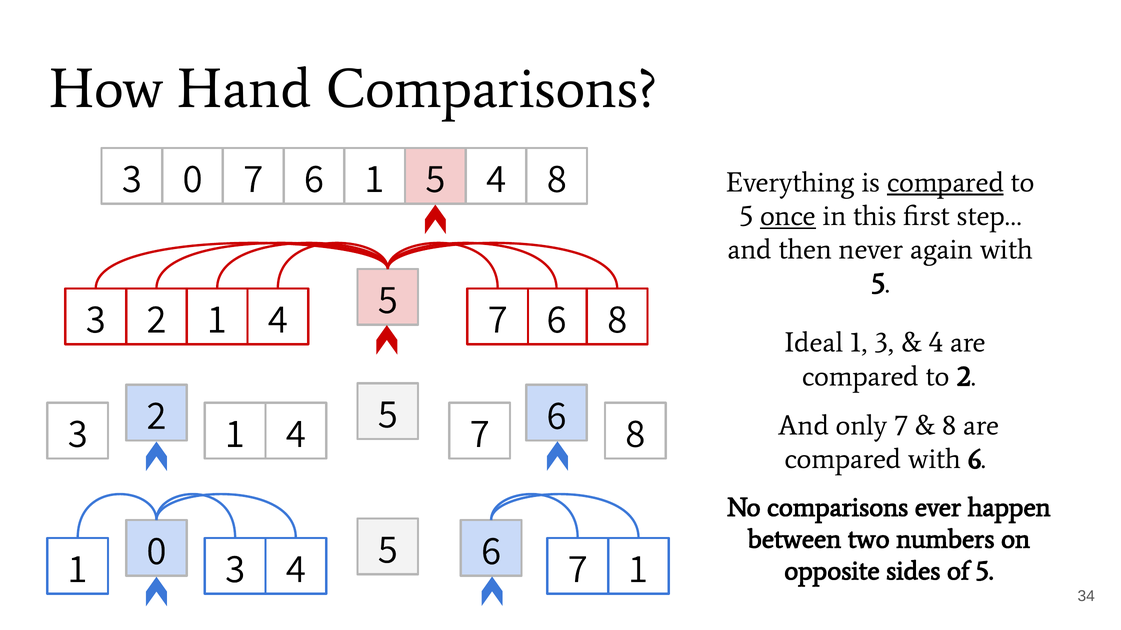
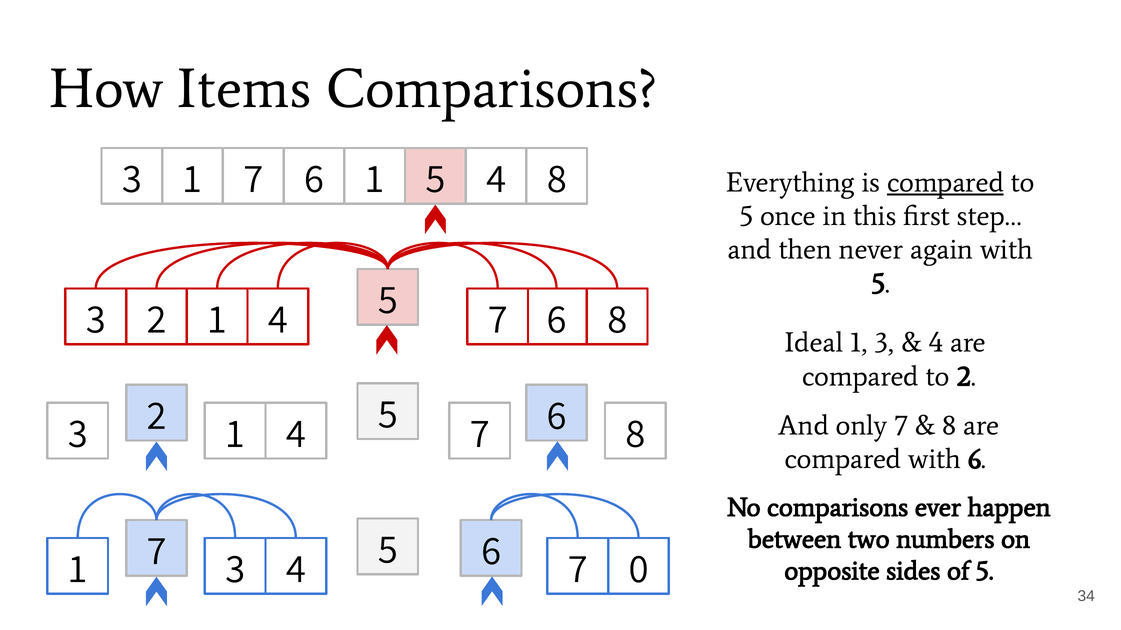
Hand: Hand -> Items (244, 89)
3 0: 0 -> 1 (192, 179)
once underline: present -> none (788, 216)
0: 0 -> 7 (156, 551)
5 6 1: 1 -> 0 (639, 569)
